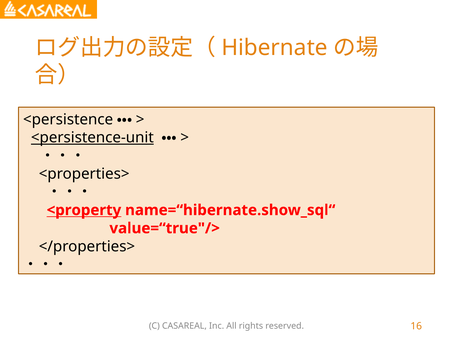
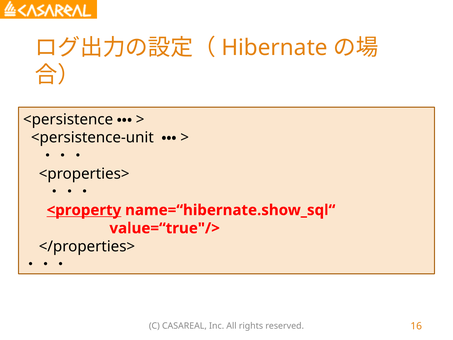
<persistence-unit underline: present -> none (92, 137)
